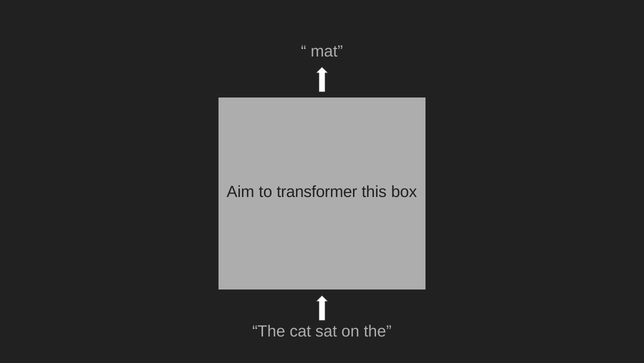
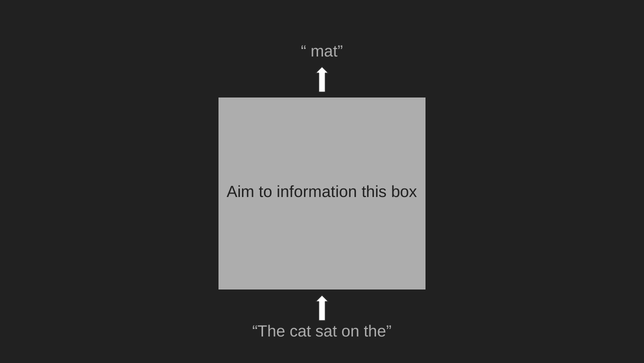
transformer: transformer -> information (317, 192)
